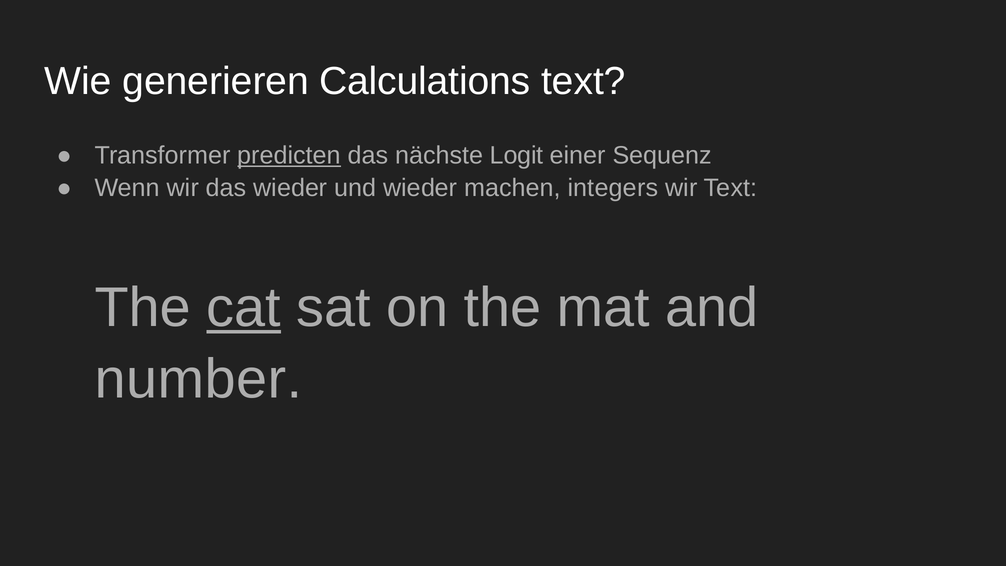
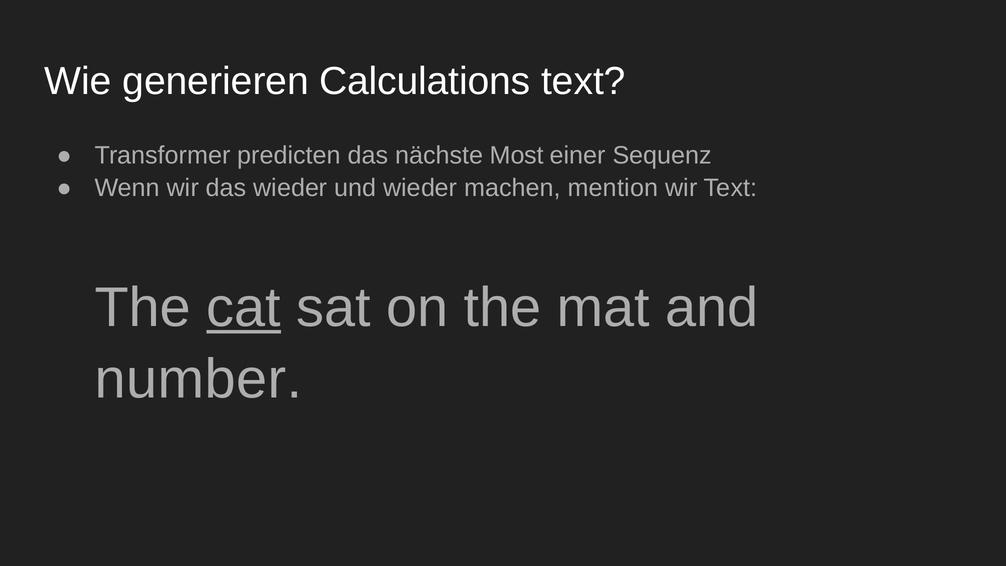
predicten underline: present -> none (289, 156)
Logit: Logit -> Most (517, 156)
integers: integers -> mention (613, 188)
